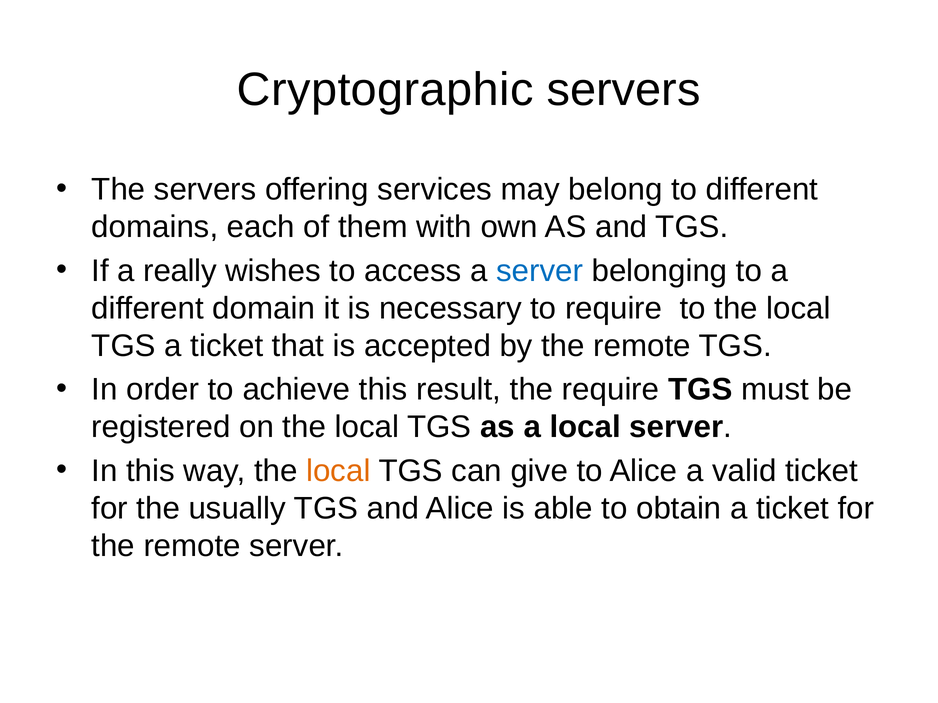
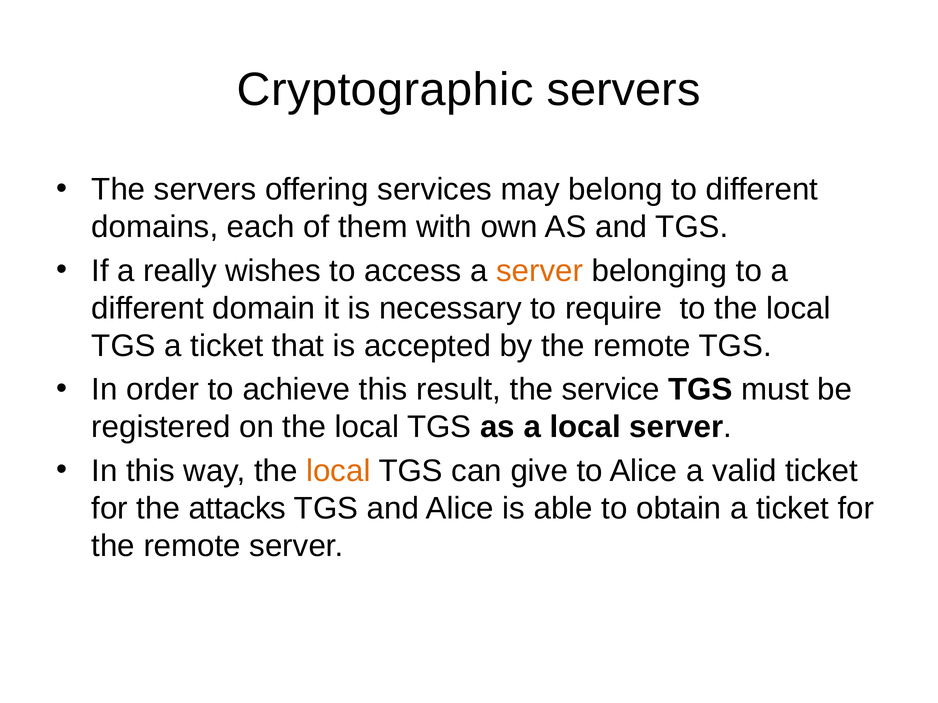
server colour: blue -> orange (540, 271)
the require: require -> service (611, 390)
usually: usually -> attacks (237, 509)
